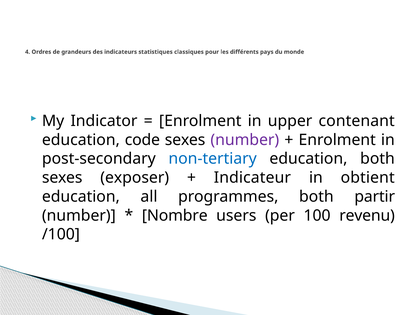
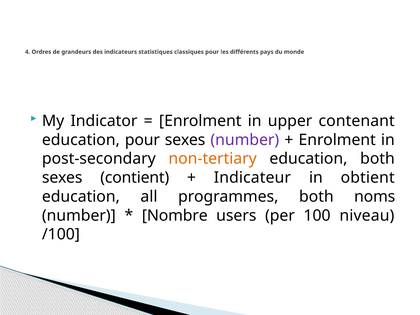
education code: code -> pour (142, 140)
non-tertiary colour: blue -> orange (213, 159)
exposer: exposer -> contient (135, 178)
partir: partir -> noms (375, 197)
revenu: revenu -> niveau (367, 215)
